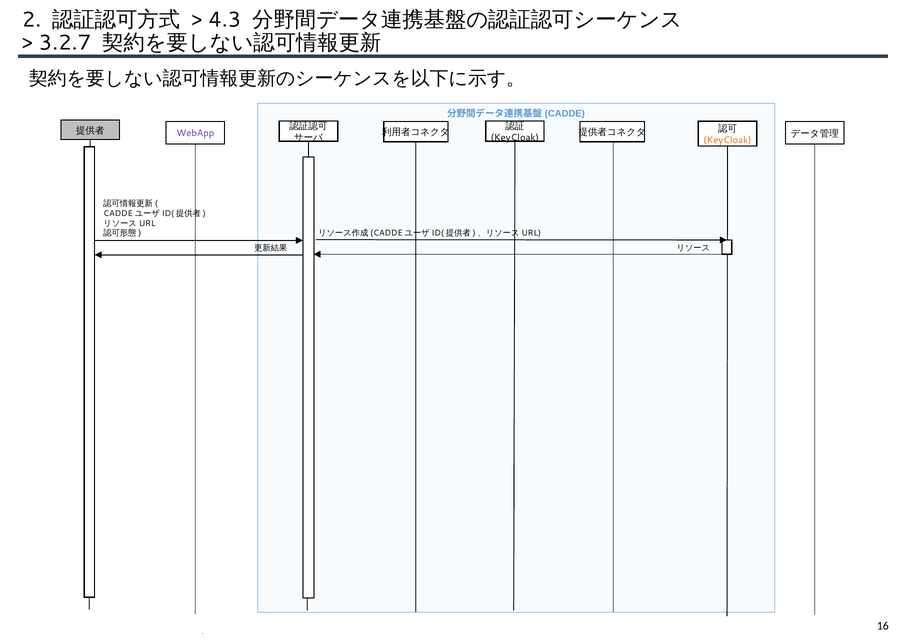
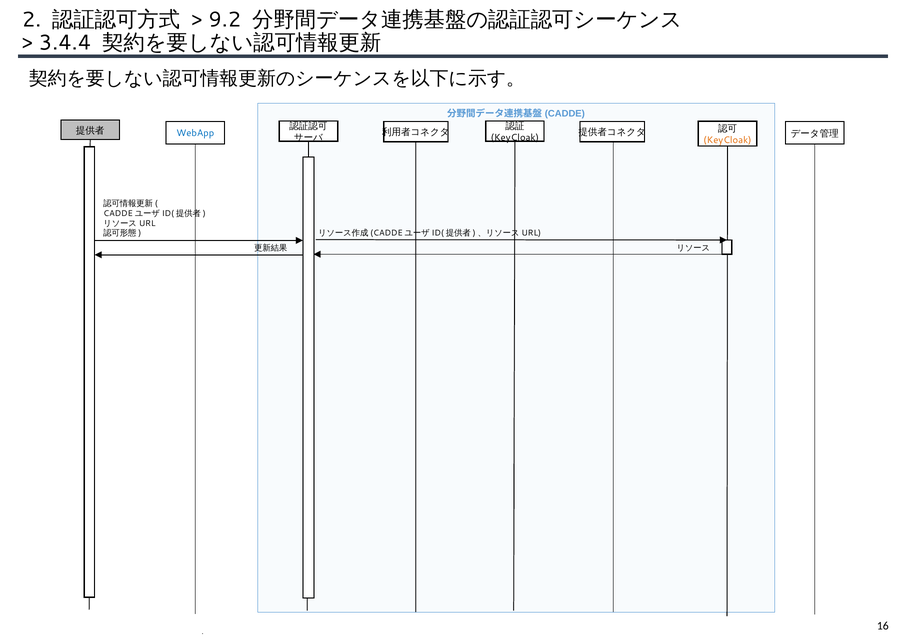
4.3: 4.3 -> 9.2 (225, 19)
3.2.7: 3.2.7 -> 3.4.4 (65, 42)
WebApp colour: purple -> blue (195, 133)
